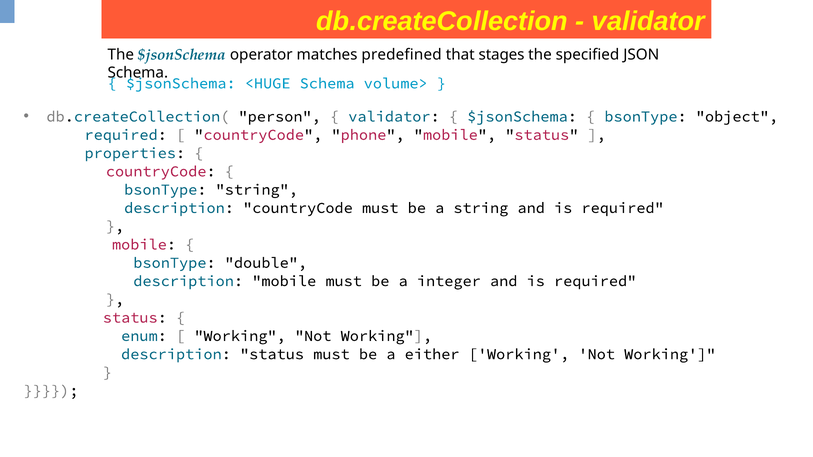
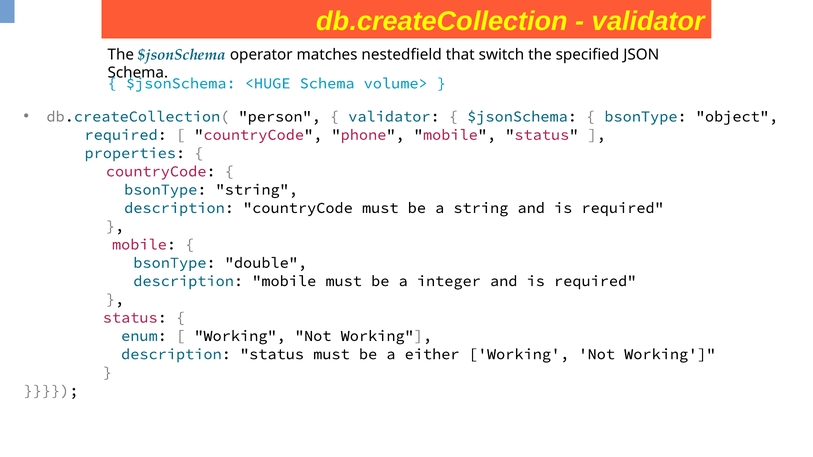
predefined: predefined -> nestedfield (402, 55)
stages: stages -> switch (501, 55)
